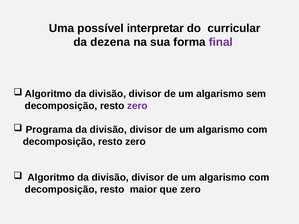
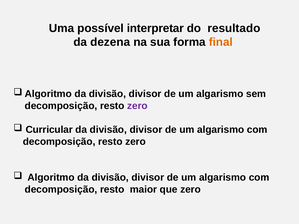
curricular: curricular -> resultado (234, 28)
final colour: purple -> orange (221, 42)
Programa: Programa -> Curricular (49, 130)
